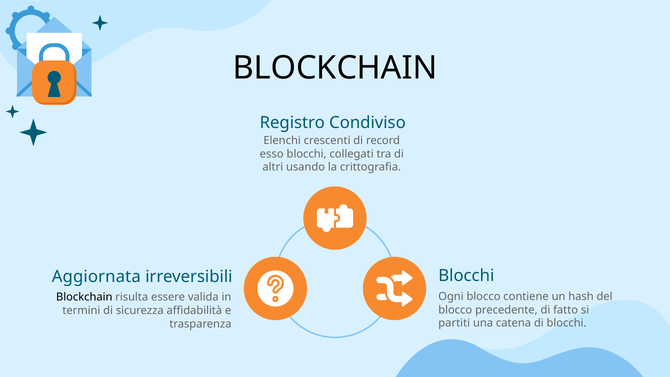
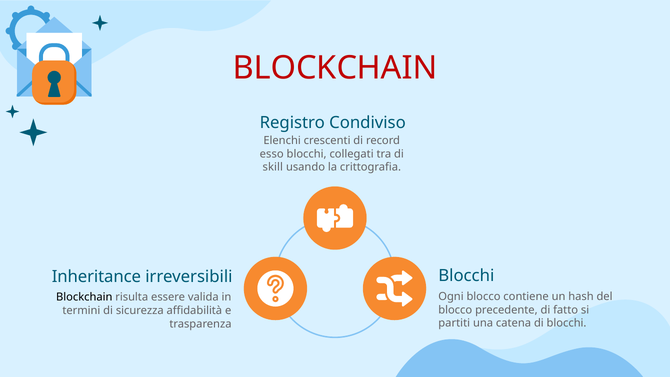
BLOCKCHAIN colour: black -> red (335, 68)
altri: altri -> skill (273, 167)
Aggiornata: Aggiornata -> Inheritance (96, 277)
